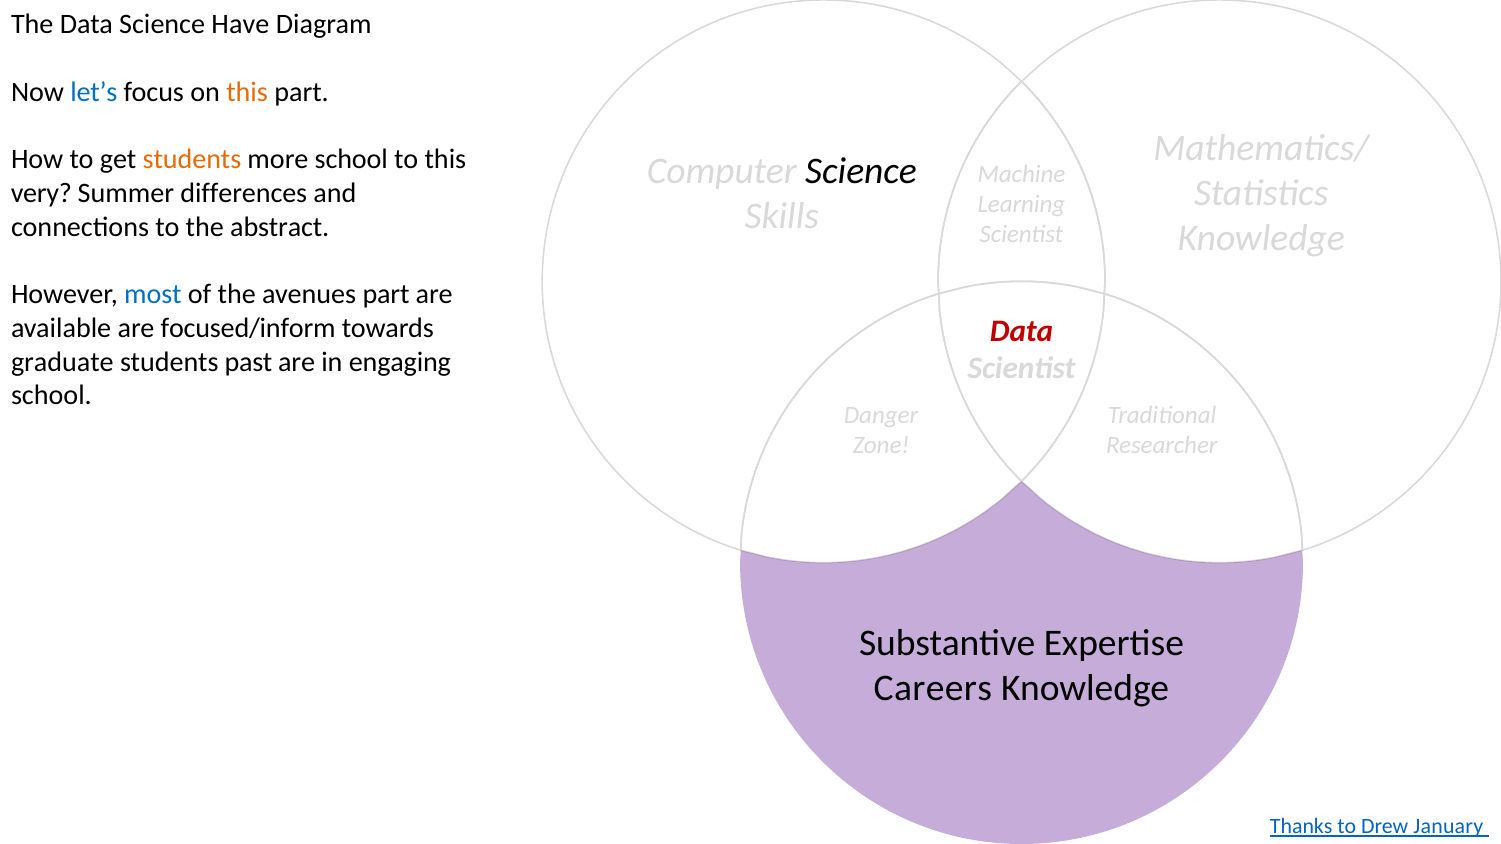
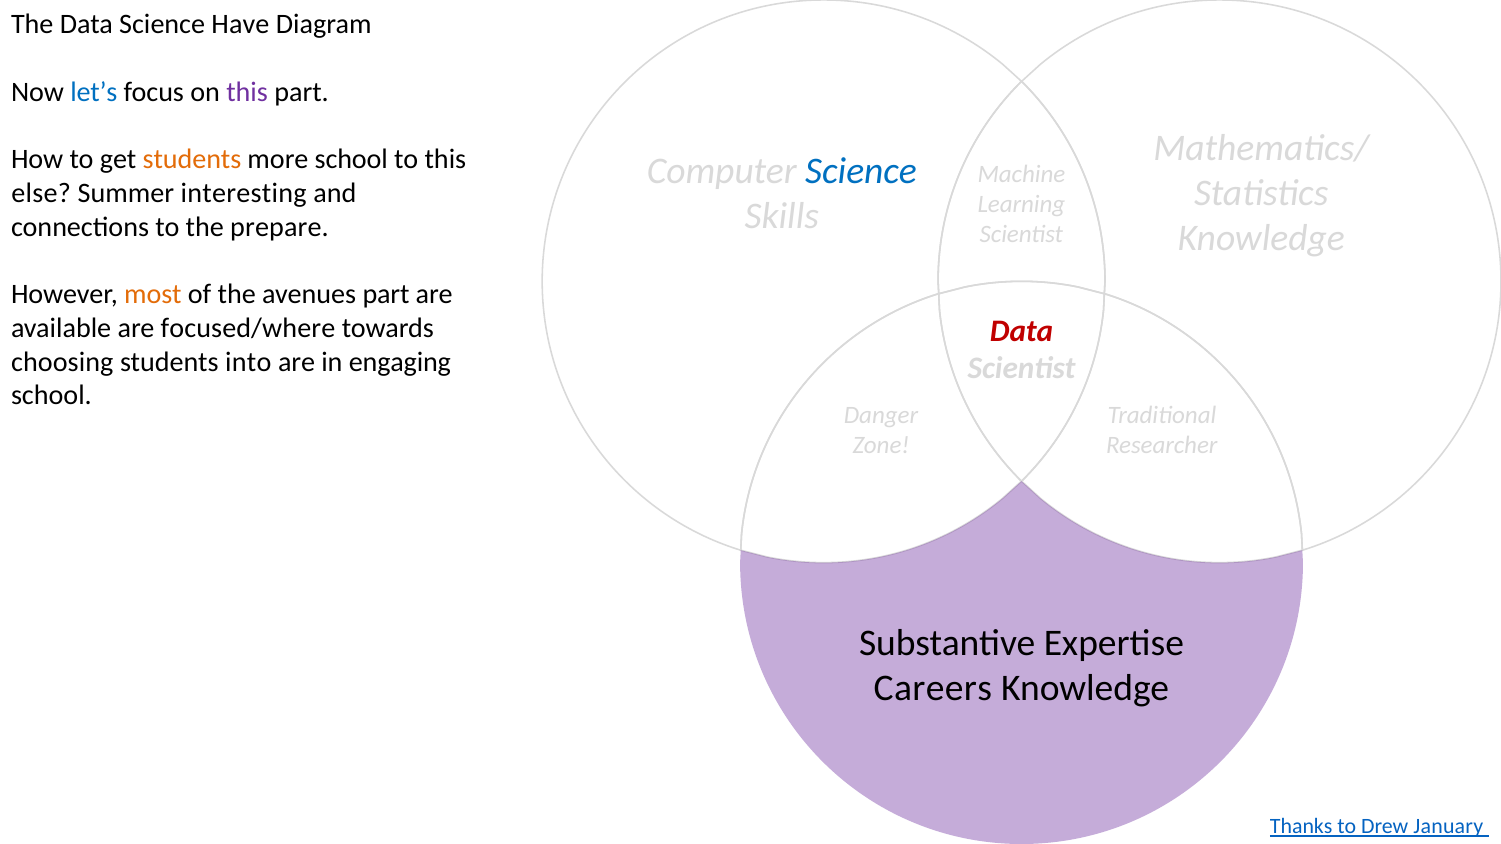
this colour: orange -> purple (247, 92)
Science colour: black -> blue (861, 171)
very: very -> else (41, 193)
differences: differences -> interesting (244, 193)
abstract: abstract -> prepare (280, 227)
most colour: blue -> orange (153, 295)
focused/inform: focused/inform -> focused/where (248, 328)
graduate: graduate -> choosing (62, 362)
past: past -> into (248, 362)
